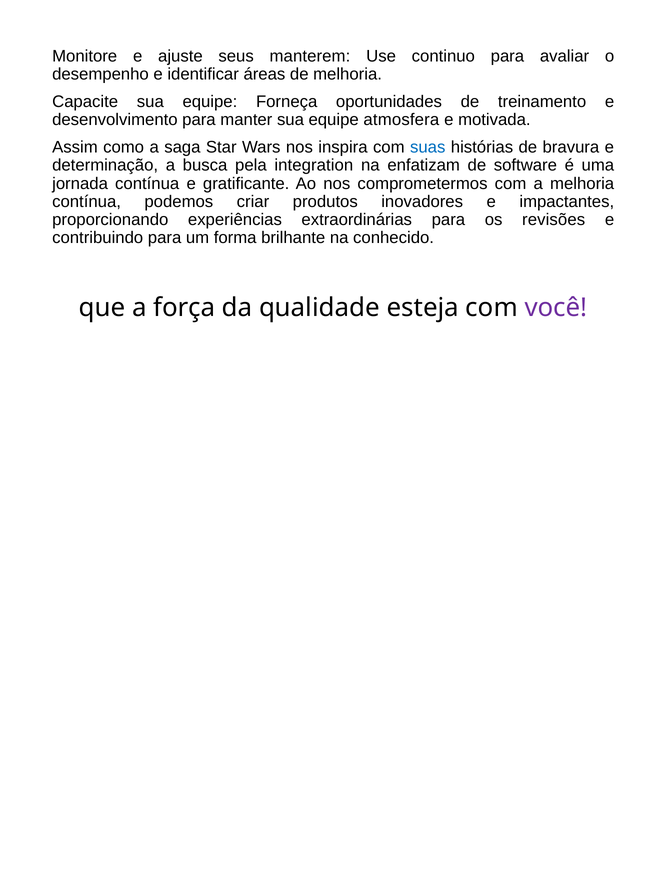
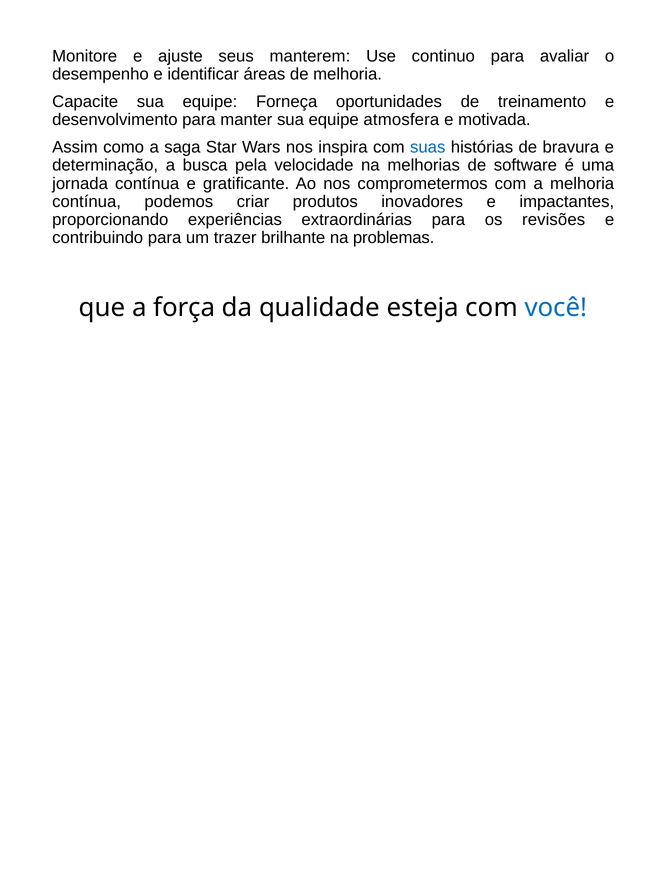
integration: integration -> velocidade (314, 165)
enfatizam: enfatizam -> melhorias (424, 165)
forma: forma -> trazer (235, 238)
conhecido: conhecido -> problemas (394, 238)
você colour: purple -> blue (556, 307)
